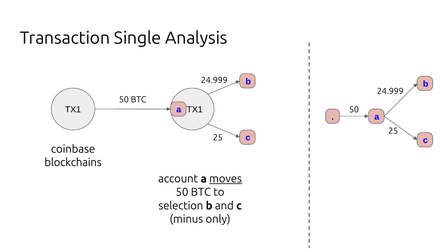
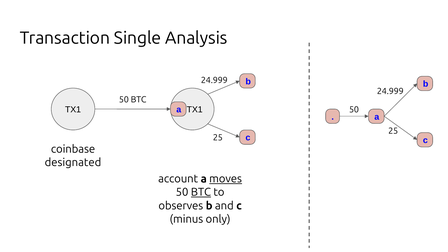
blockchains: blockchains -> designated (73, 163)
BTC underline: none -> present (201, 192)
selection: selection -> observes (181, 206)
